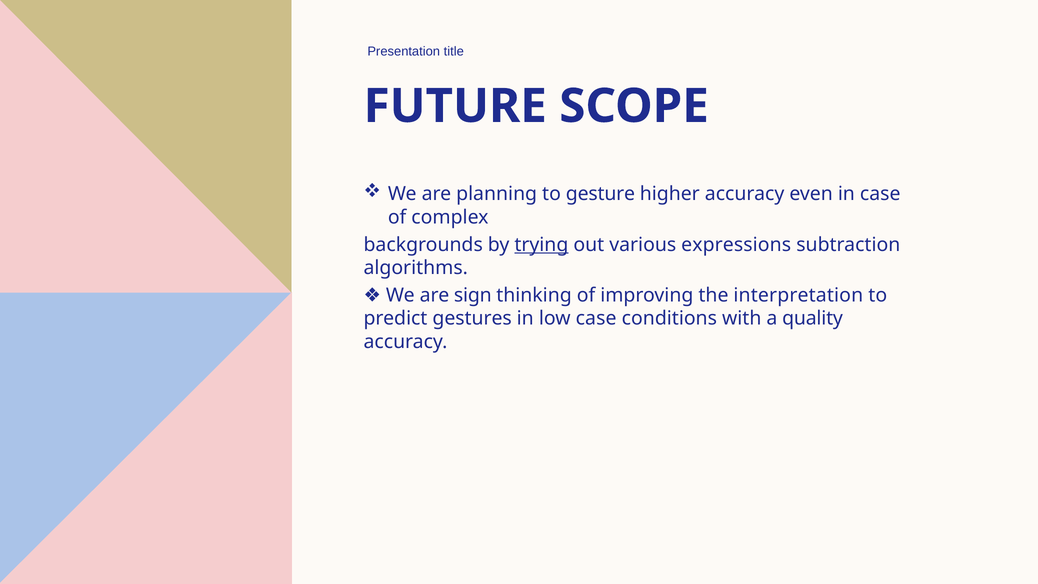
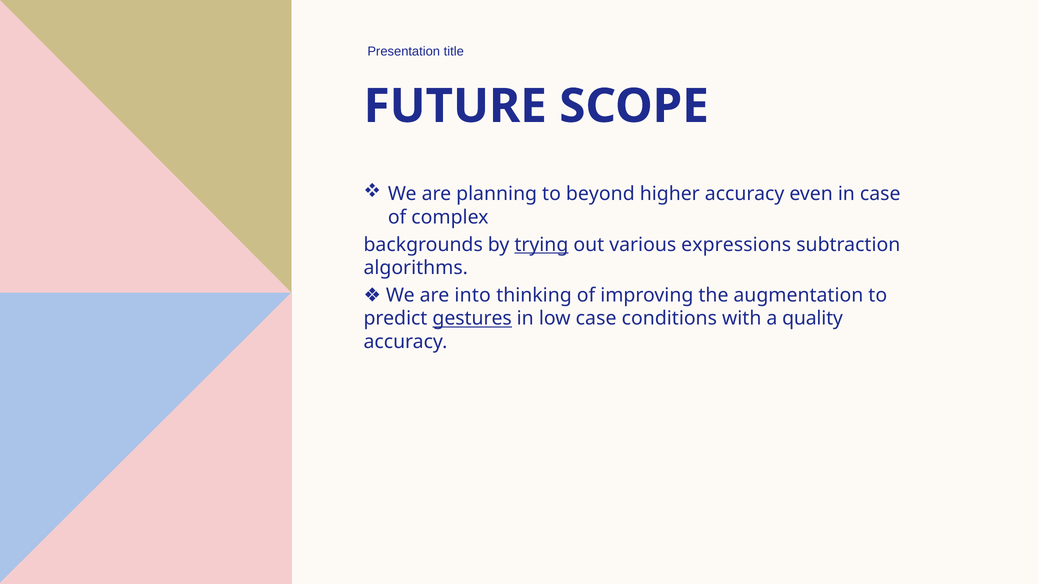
gesture: gesture -> beyond (600, 194)
sign: sign -> into (473, 295)
interpretation: interpretation -> augmentation (798, 295)
gestures underline: none -> present (472, 318)
